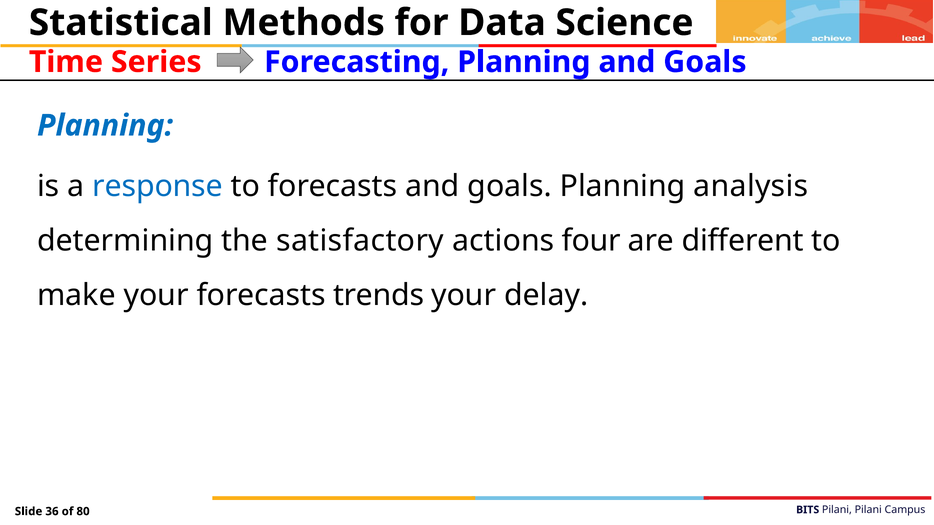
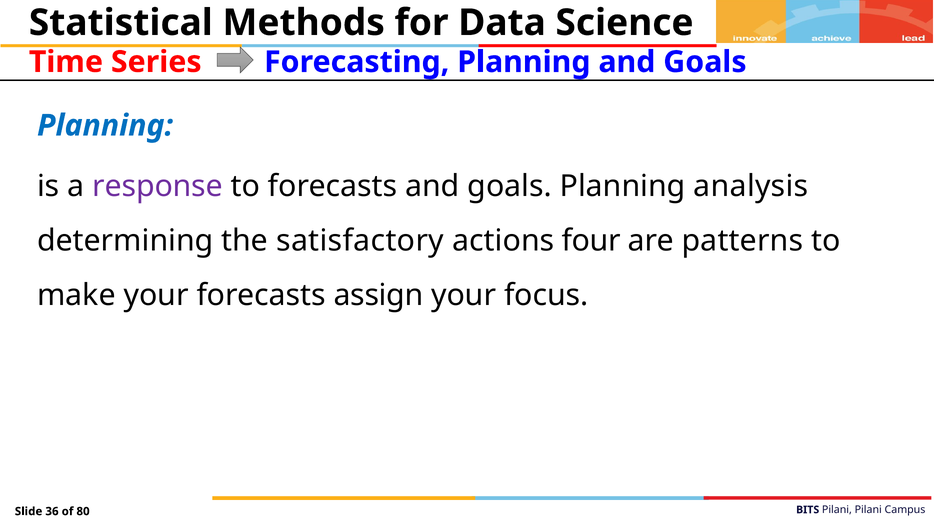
response colour: blue -> purple (158, 186)
different: different -> patterns (743, 241)
trends: trends -> assign (379, 296)
delay: delay -> focus (546, 296)
